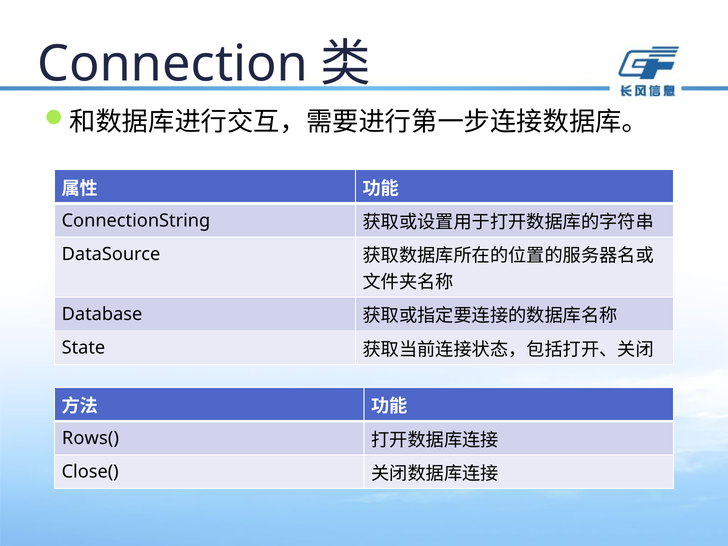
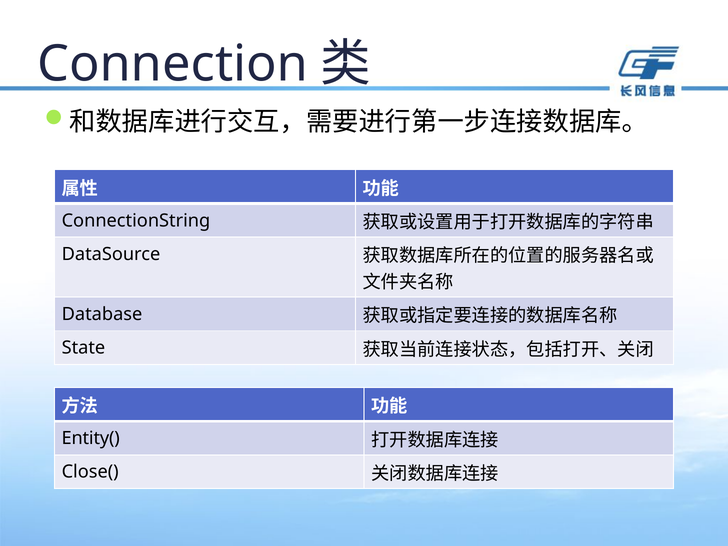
Rows(: Rows( -> Entity( (91, 438)
